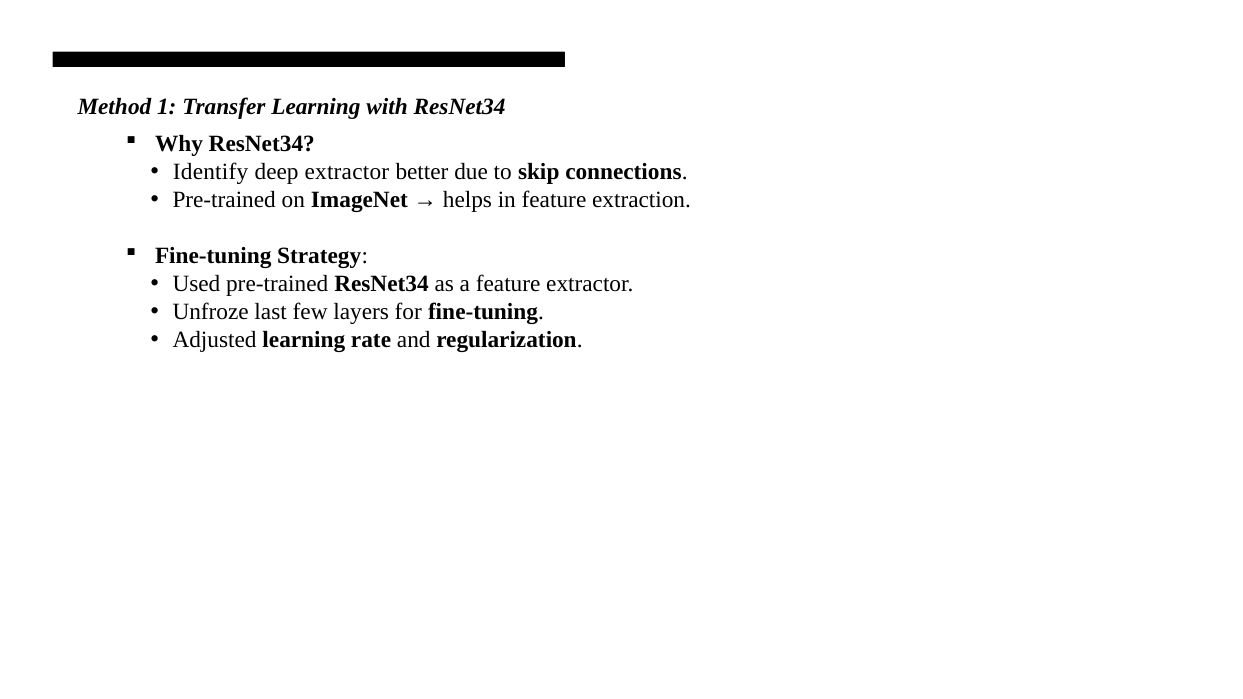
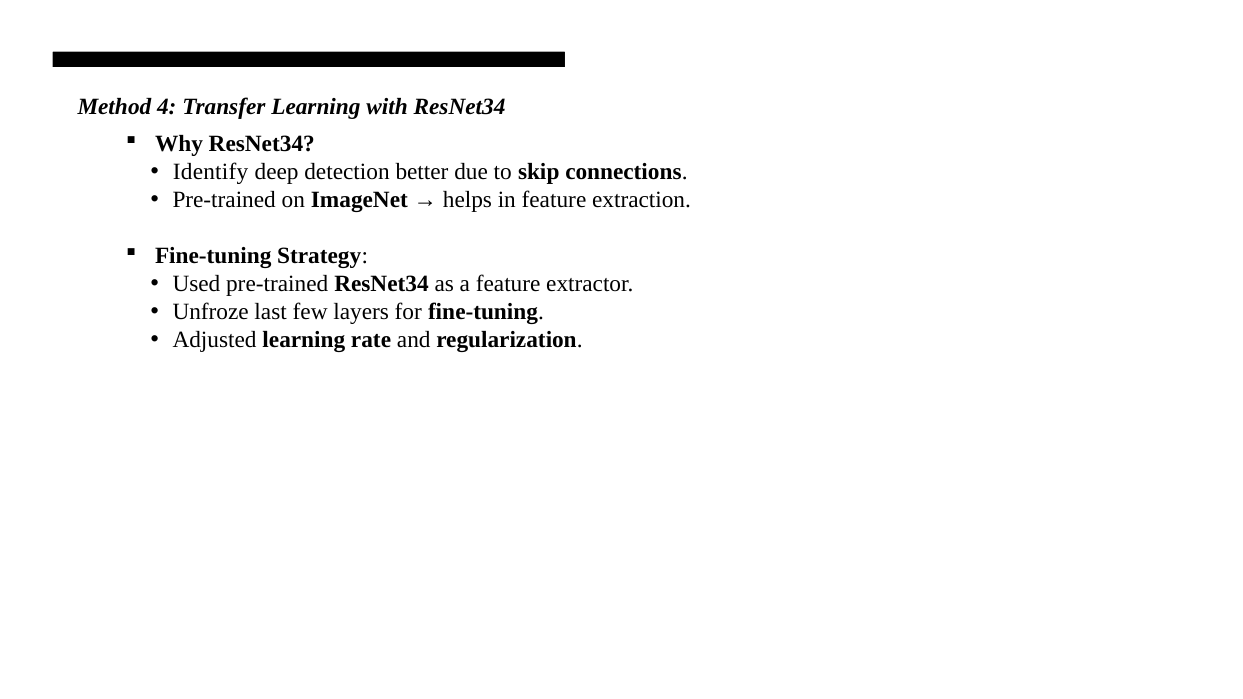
1: 1 -> 4 (167, 107)
deep extractor: extractor -> detection (347, 172)
